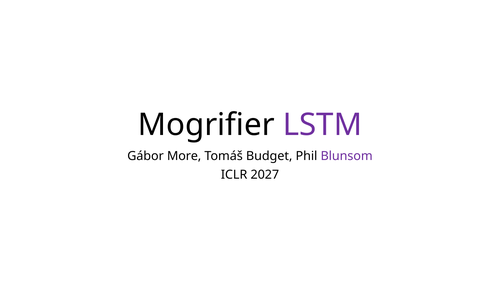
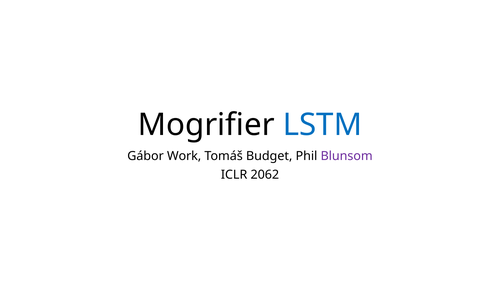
LSTM colour: purple -> blue (322, 125)
More: More -> Work (184, 156)
2027: 2027 -> 2062 (265, 175)
